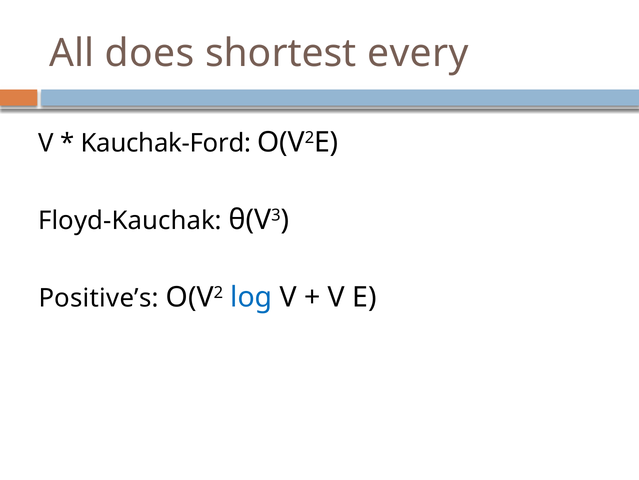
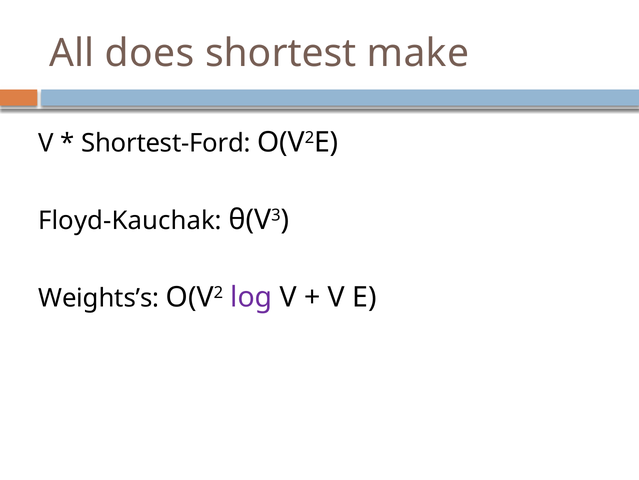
every: every -> make (418, 53)
Kauchak-Ford: Kauchak-Ford -> Shortest-Ford (166, 143)
Positive’s: Positive’s -> Weights’s (99, 298)
log colour: blue -> purple (251, 297)
